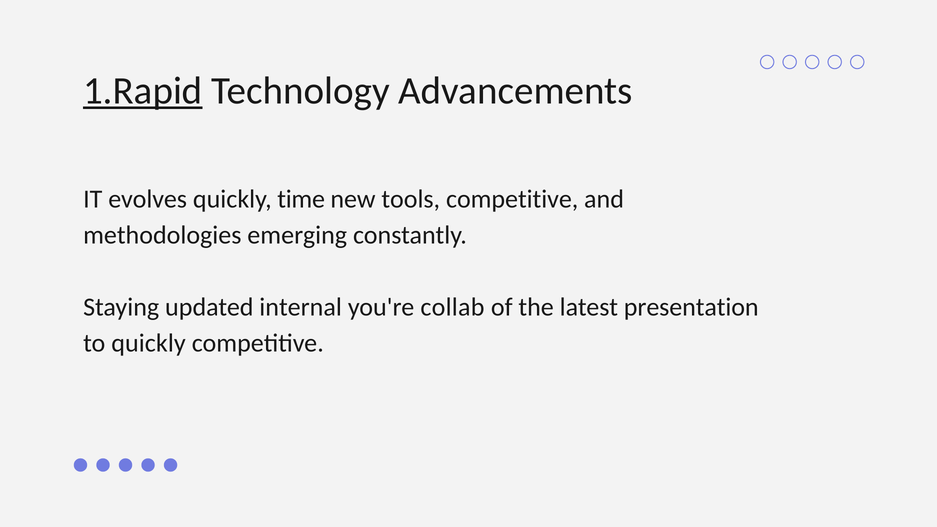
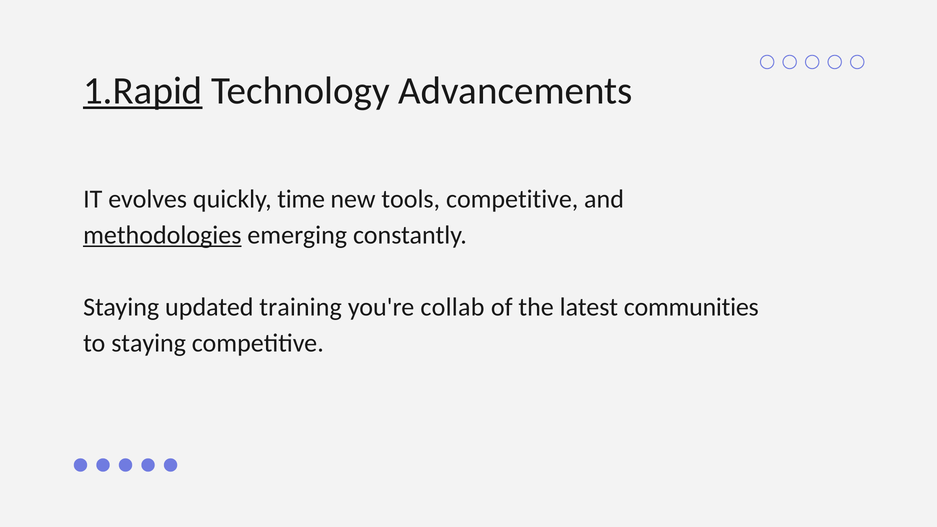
methodologies underline: none -> present (162, 235)
internal: internal -> training (301, 307)
presentation: presentation -> communities (691, 307)
to quickly: quickly -> staying (149, 343)
